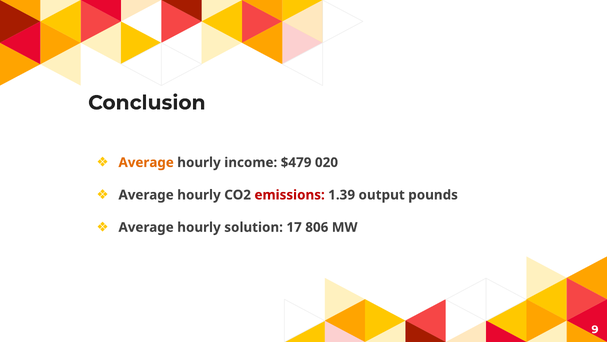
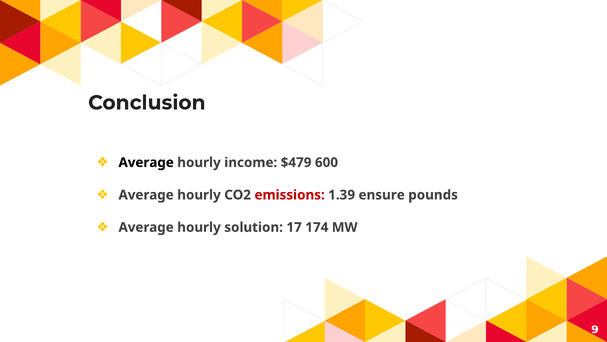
Average colour: orange -> black (146, 162)
020: 020 -> 600 (326, 162)
output: output -> ensure (382, 195)
806: 806 -> 174 (317, 227)
